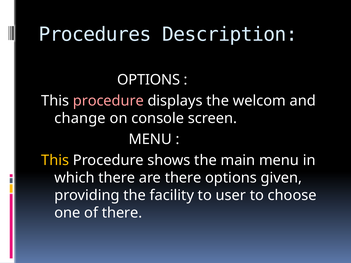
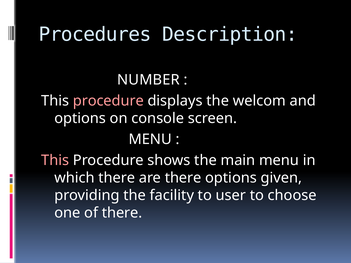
OPTIONS: OPTIONS -> NUMBER (148, 80)
change: change -> options (80, 118)
This colour: yellow -> pink (55, 160)
